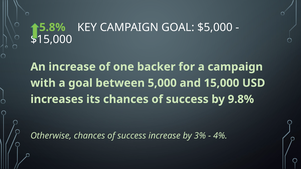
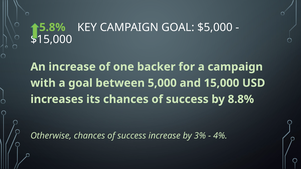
9.8%: 9.8% -> 8.8% (241, 99)
